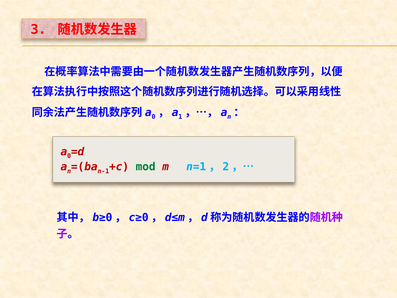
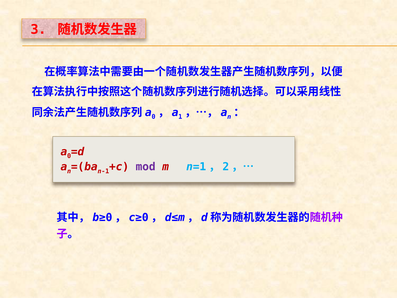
mod colour: green -> purple (146, 167)
